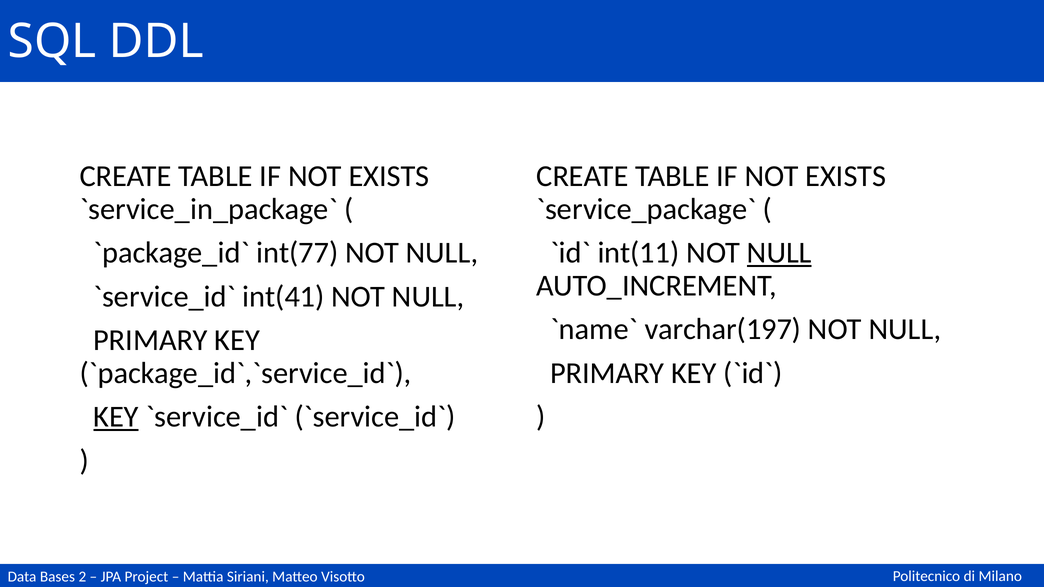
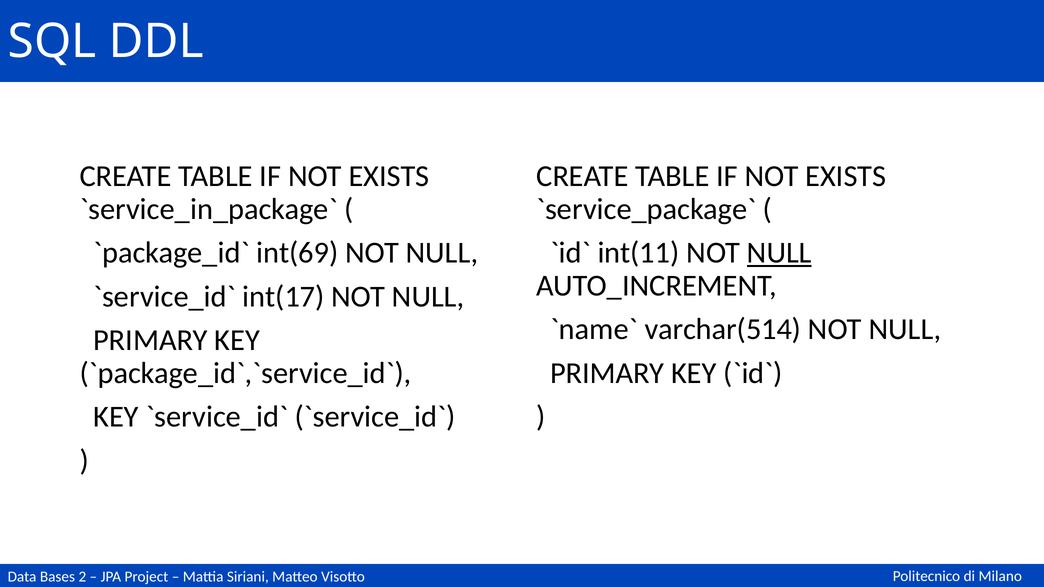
int(77: int(77 -> int(69 (297, 253)
int(41: int(41 -> int(17 (283, 297)
varchar(197: varchar(197 -> varchar(514 (723, 330)
KEY underline: present -> none (116, 417)
